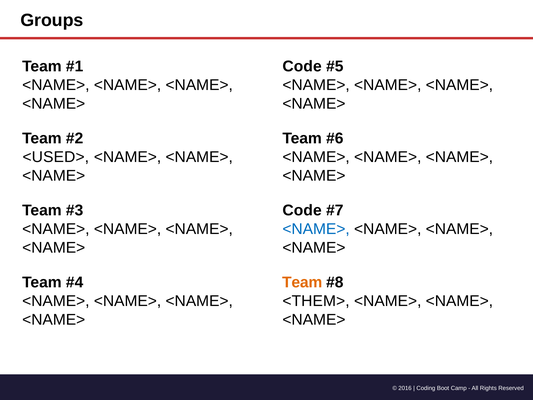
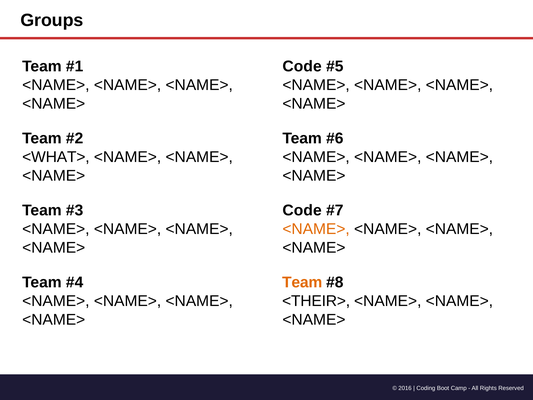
<USED>: <USED> -> <WHAT> (56, 157)
<NAME> colour: blue -> orange (316, 229)
<THEM>: <THEM> -> <THEIR> (316, 301)
